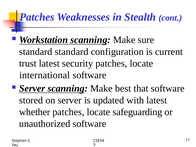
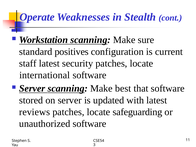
Patches: Patches -> Operate (37, 17)
standard standard: standard -> positives (72, 52)
trust: trust -> staff (28, 63)
whether: whether -> reviews (35, 112)
